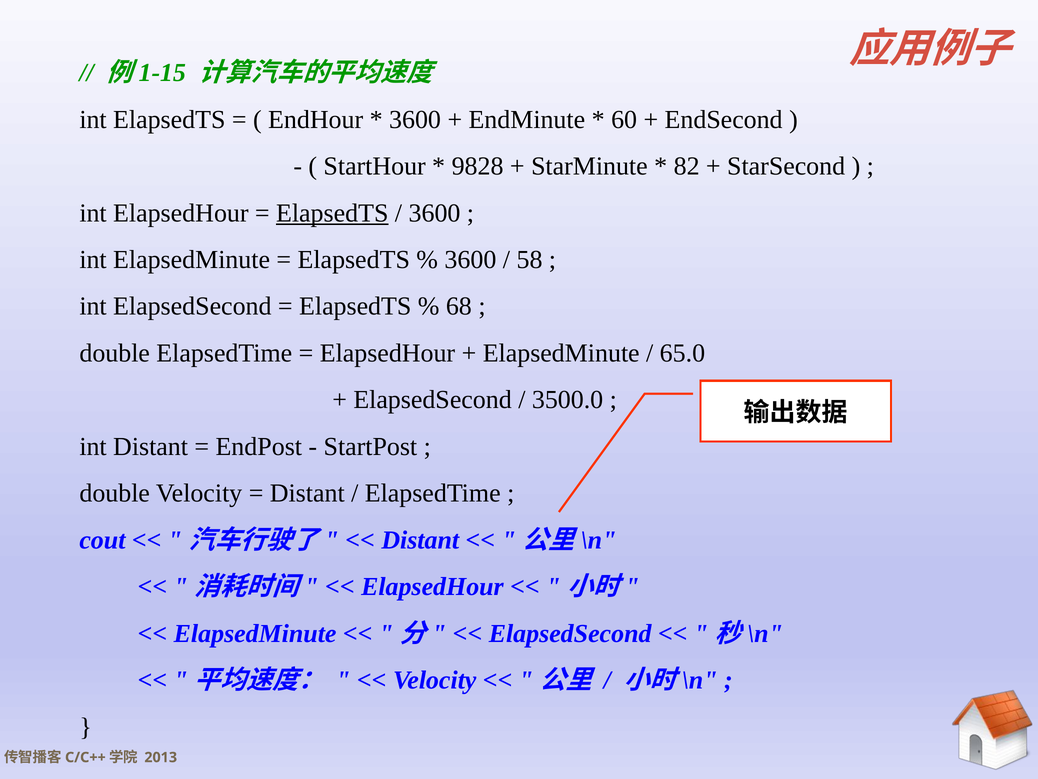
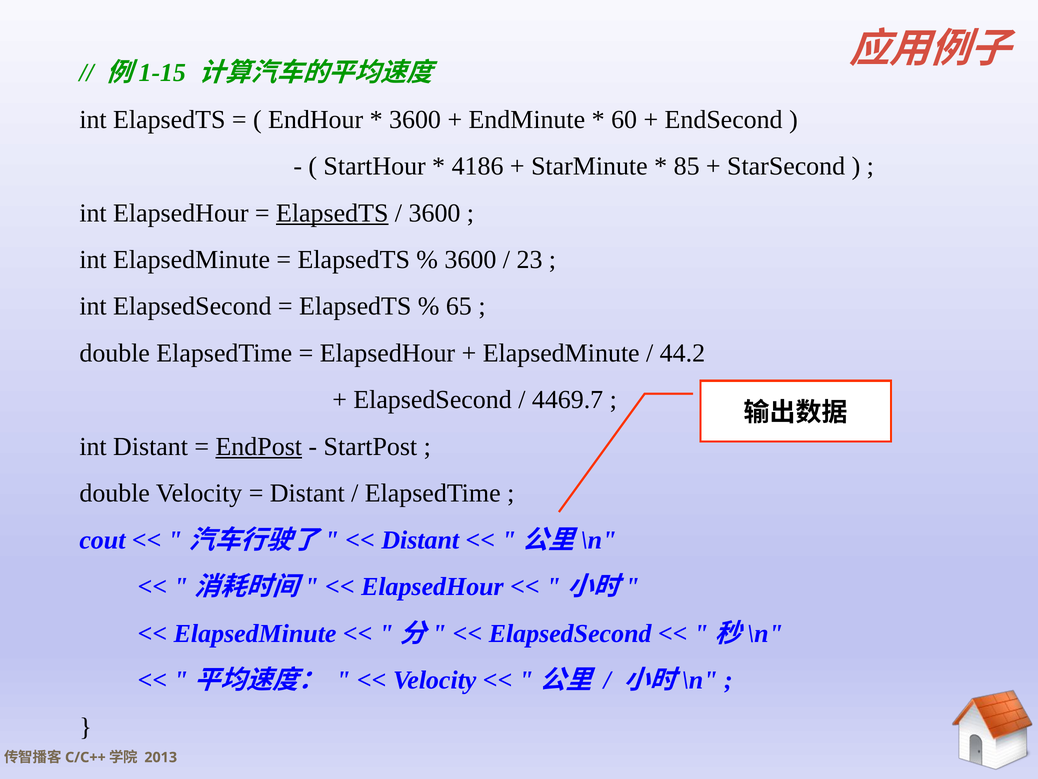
9828: 9828 -> 4186 (478, 166)
82: 82 -> 85 (687, 166)
58: 58 -> 23 (530, 260)
68: 68 -> 65 (459, 306)
65.0: 65.0 -> 44.2 (682, 353)
3500.0: 3500.0 -> 4469.7 (568, 400)
EndPost underline: none -> present (259, 446)
